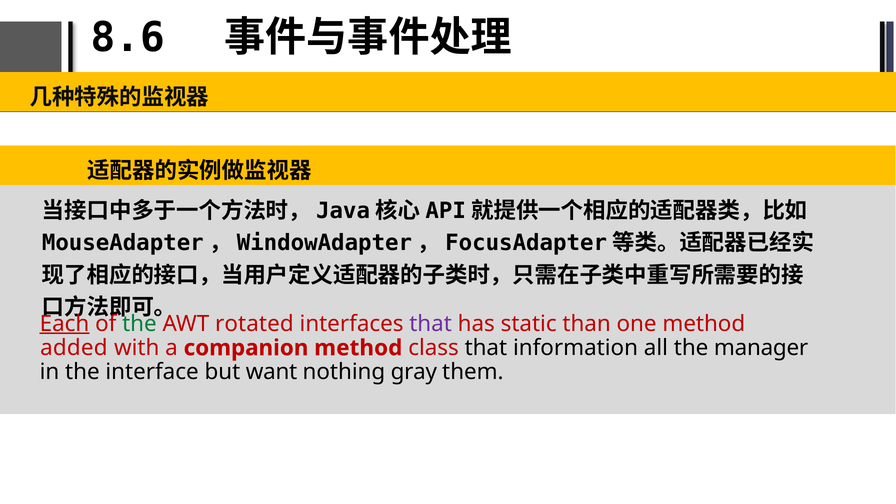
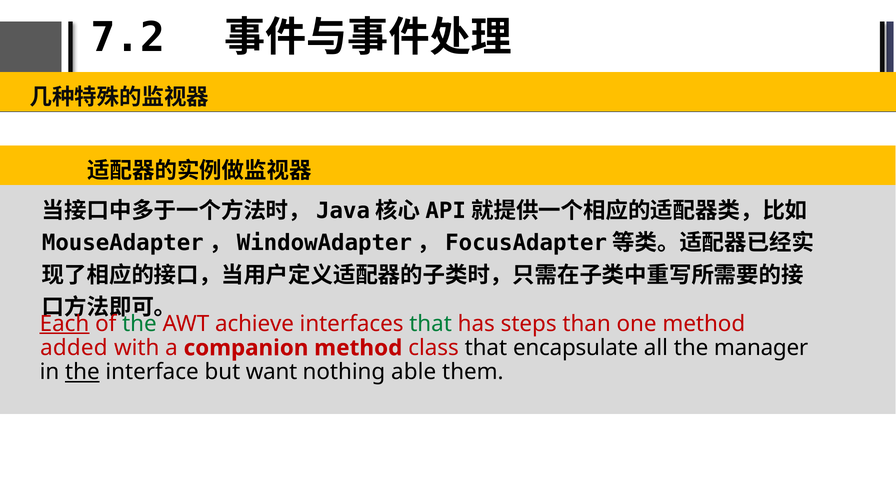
8.6: 8.6 -> 7.2 (128, 38)
rotated: rotated -> achieve (254, 324)
that colour: purple -> green (431, 324)
static: static -> steps (529, 324)
information: information -> encapsulate (576, 348)
the underline: none -> present (82, 372)
gray: gray -> able (414, 372)
